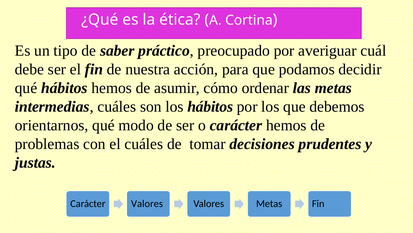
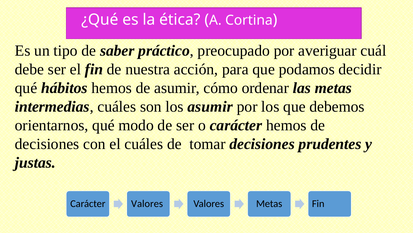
los hábitos: hábitos -> asumir (210, 106)
problemas: problemas -> decisiones (47, 144)
